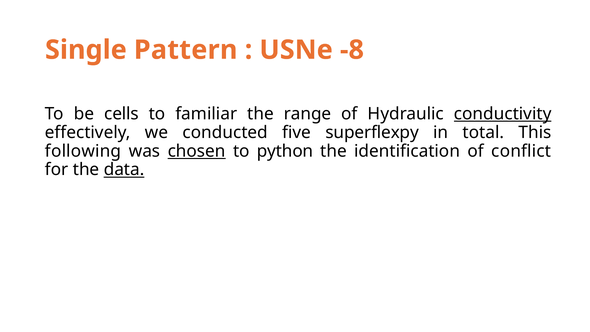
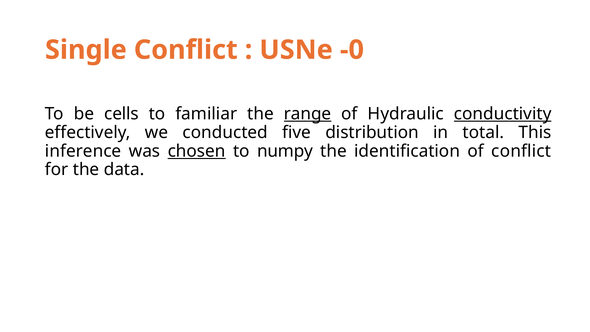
Single Pattern: Pattern -> Conflict (186, 50)
-8: -8 -> -0 (352, 50)
range underline: none -> present (308, 114)
superflexpy: superflexpy -> distribution (372, 132)
following: following -> inference (83, 151)
python: python -> numpy (285, 151)
data underline: present -> none (124, 170)
